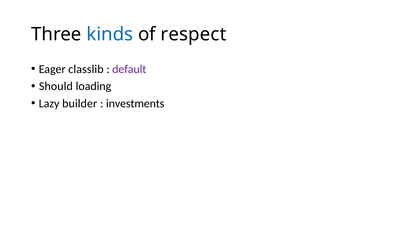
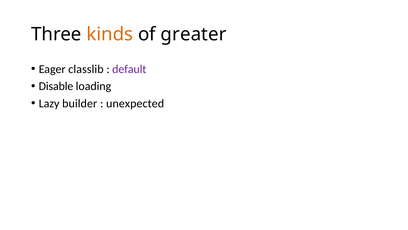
kinds colour: blue -> orange (110, 34)
respect: respect -> greater (194, 34)
Should: Should -> Disable (56, 86)
investments: investments -> unexpected (135, 103)
